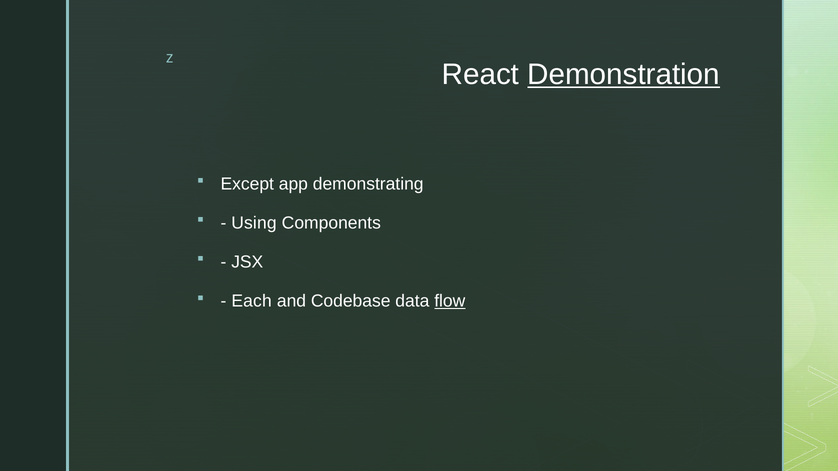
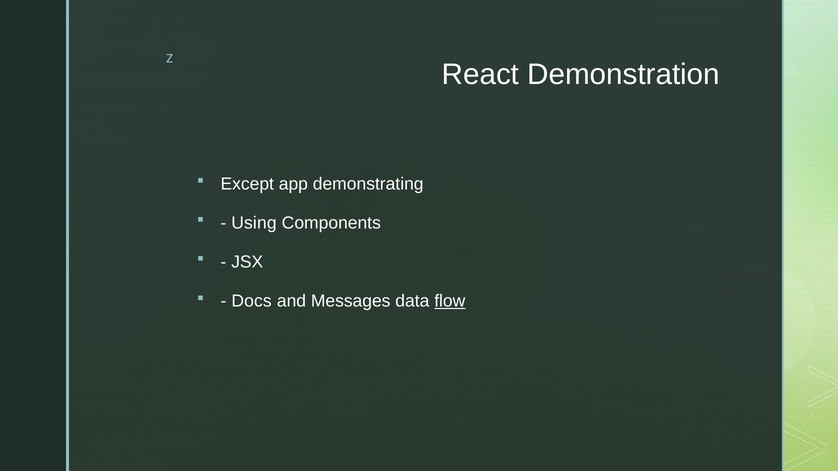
Demonstration underline: present -> none (624, 75)
Each: Each -> Docs (252, 301)
Codebase: Codebase -> Messages (351, 301)
